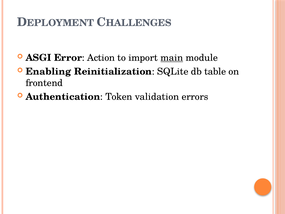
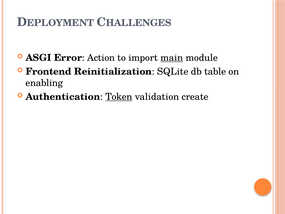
Enabling: Enabling -> Frontend (49, 71)
frontend: frontend -> enabling (44, 83)
Token underline: none -> present (119, 97)
errors: errors -> create (195, 97)
